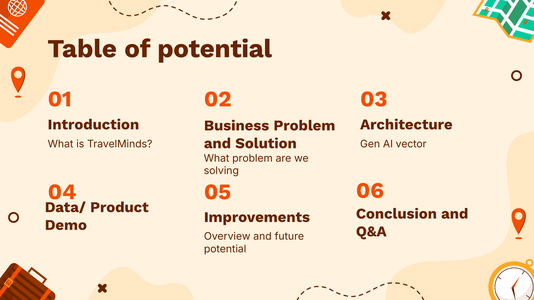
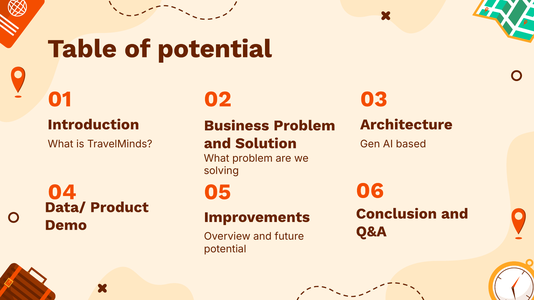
vector: vector -> based (411, 144)
